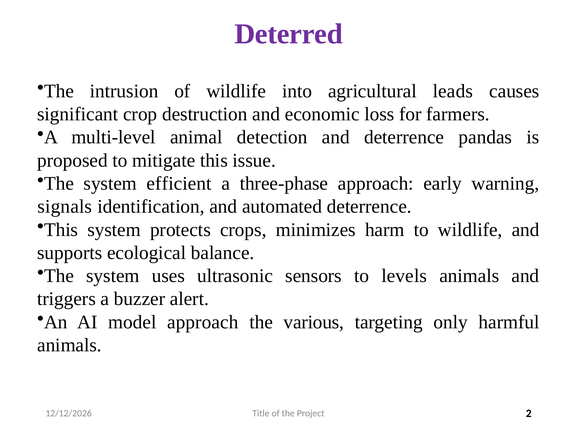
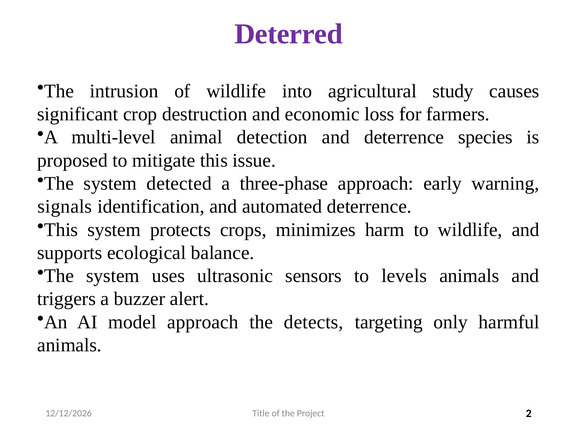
leads: leads -> study (453, 91)
pandas: pandas -> species (485, 137)
efficient: efficient -> detected (179, 183)
various: various -> detects (314, 322)
